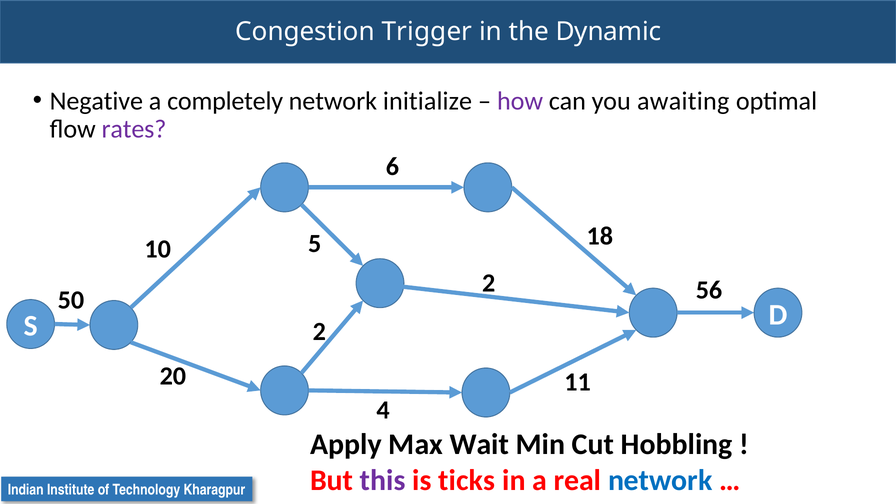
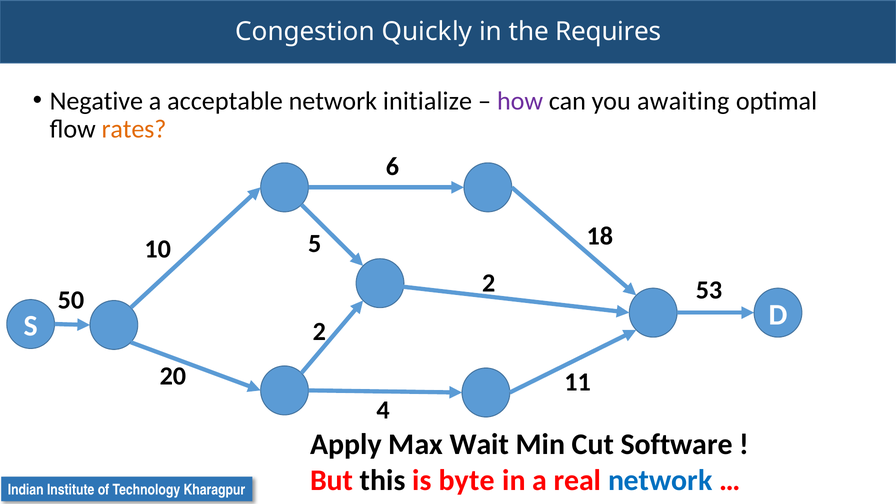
Trigger: Trigger -> Quickly (427, 32)
Dynamic: Dynamic -> Requires (608, 32)
completely: completely -> acceptable (225, 101)
rates colour: purple -> orange (134, 129)
56: 56 -> 53 (709, 290)
Hobbling: Hobbling -> Software (677, 445)
this colour: purple -> black (383, 480)
ticks: ticks -> byte (467, 480)
